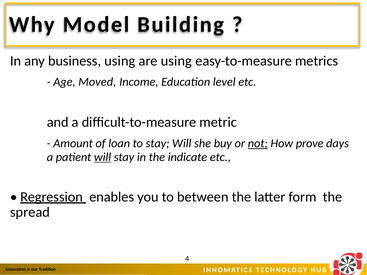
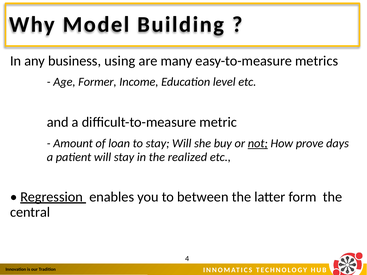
are using: using -> many (177, 61)
Moved: Moved -> Former (97, 82)
will underline: present -> none (103, 157)
indicate: indicate -> realized (187, 157)
spread: spread -> central (30, 212)
